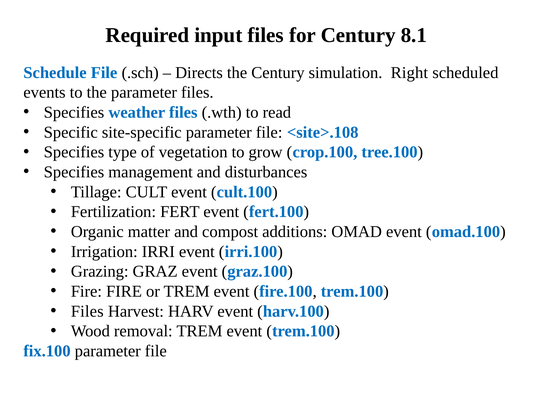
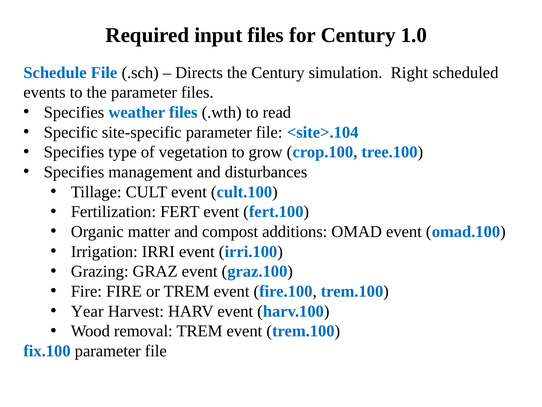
8.1: 8.1 -> 1.0 (414, 35)
<site>.108: <site>.108 -> <site>.104 (323, 132)
Files: Files -> Year (87, 311)
